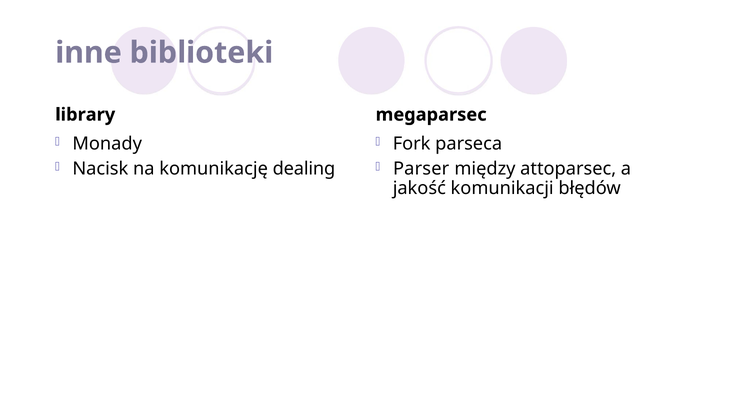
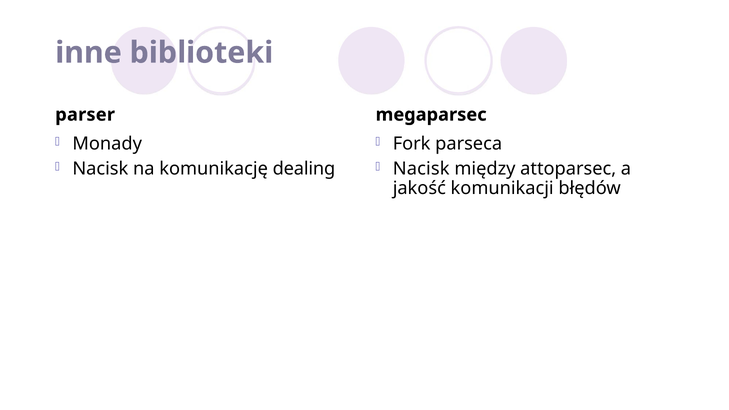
library: library -> parser (85, 115)
Parser: Parser -> Nacisk (421, 169)
